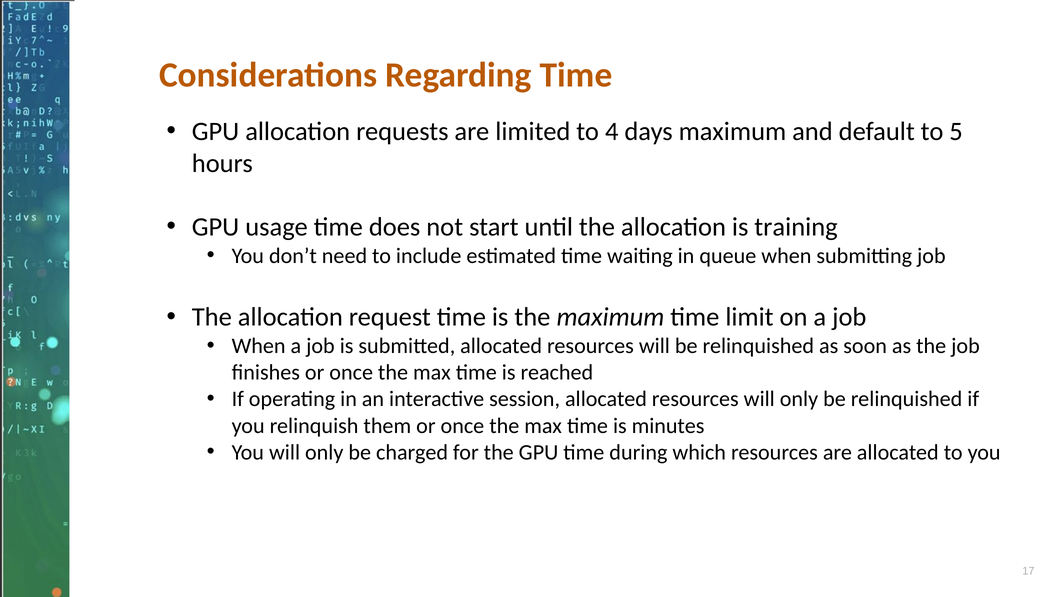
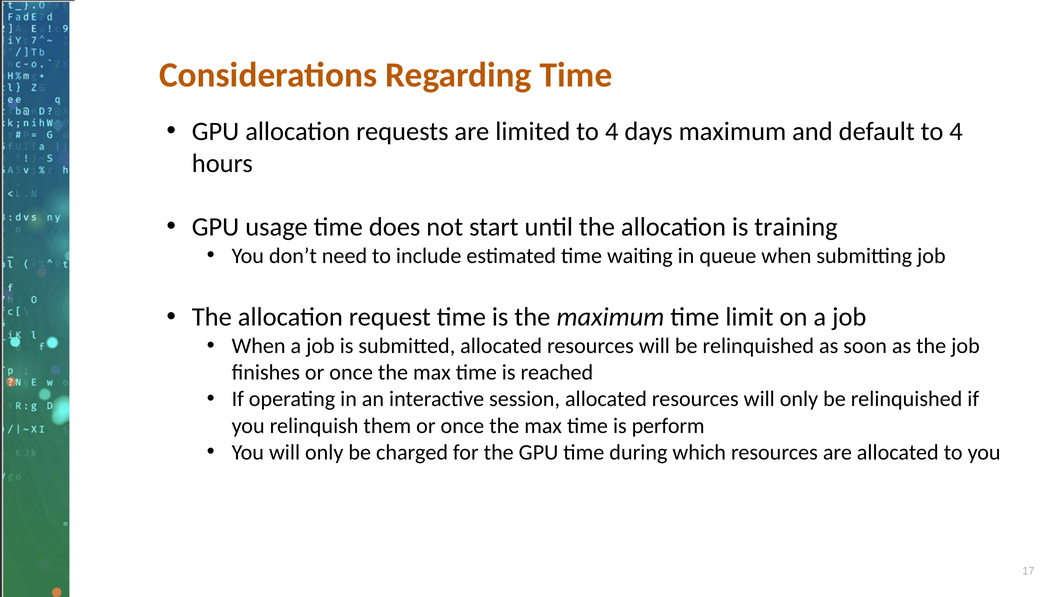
default to 5: 5 -> 4 (956, 131)
minutes: minutes -> perform (668, 426)
